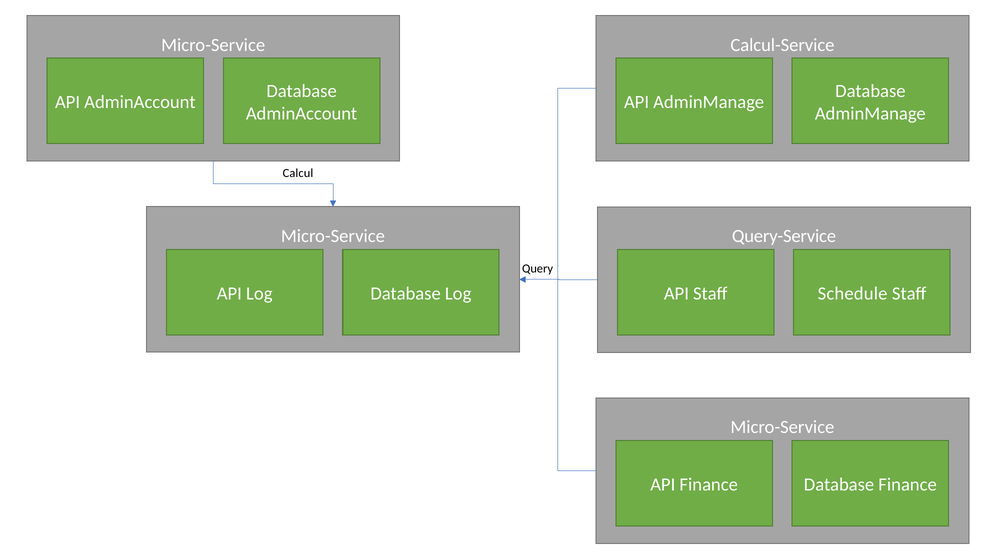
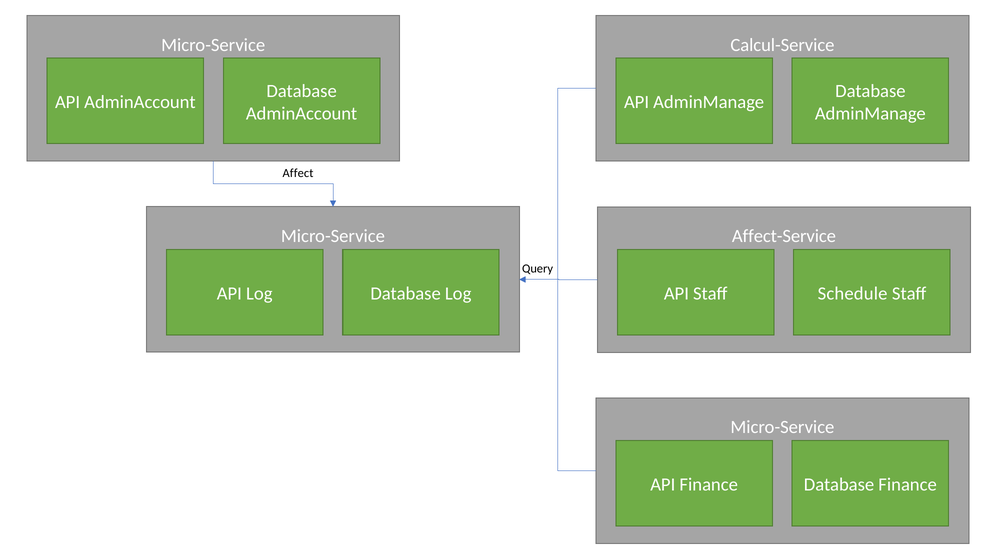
Calcul: Calcul -> Affect (298, 173)
Query-Service: Query-Service -> Affect-Service (784, 236)
